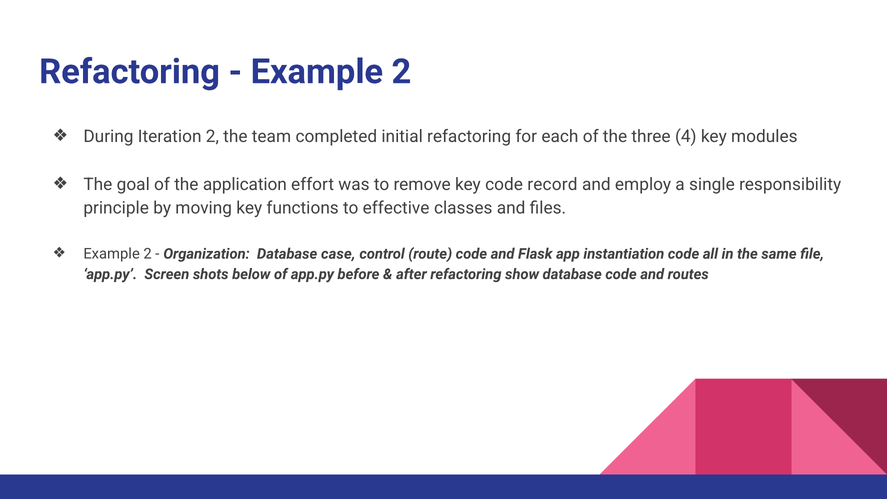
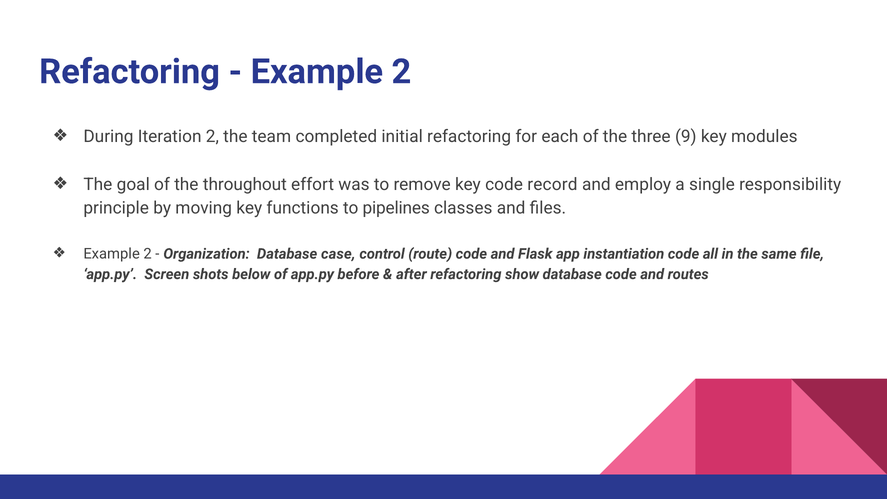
4: 4 -> 9 (686, 137)
application: application -> throughout (245, 184)
effective: effective -> pipelines (396, 208)
